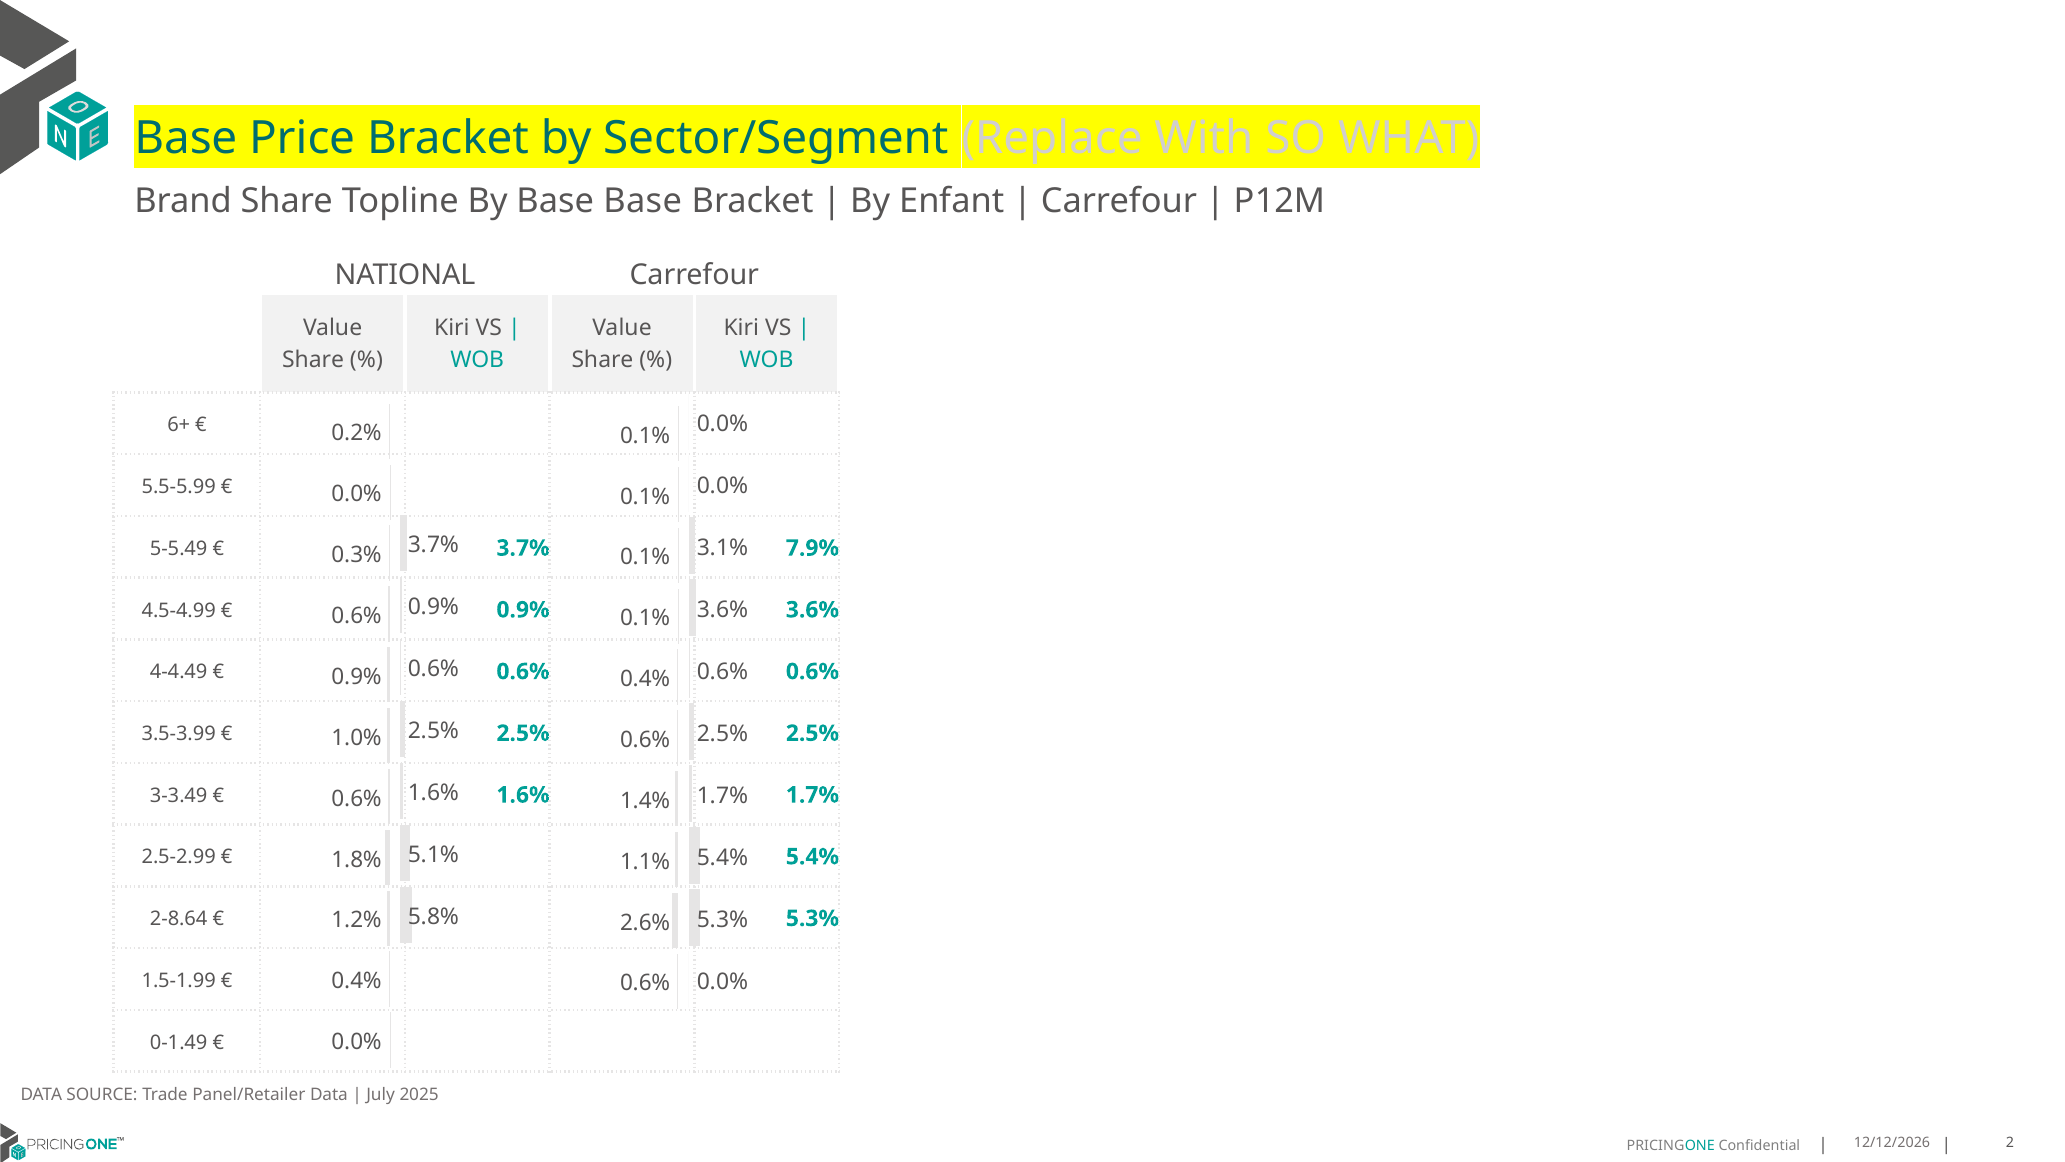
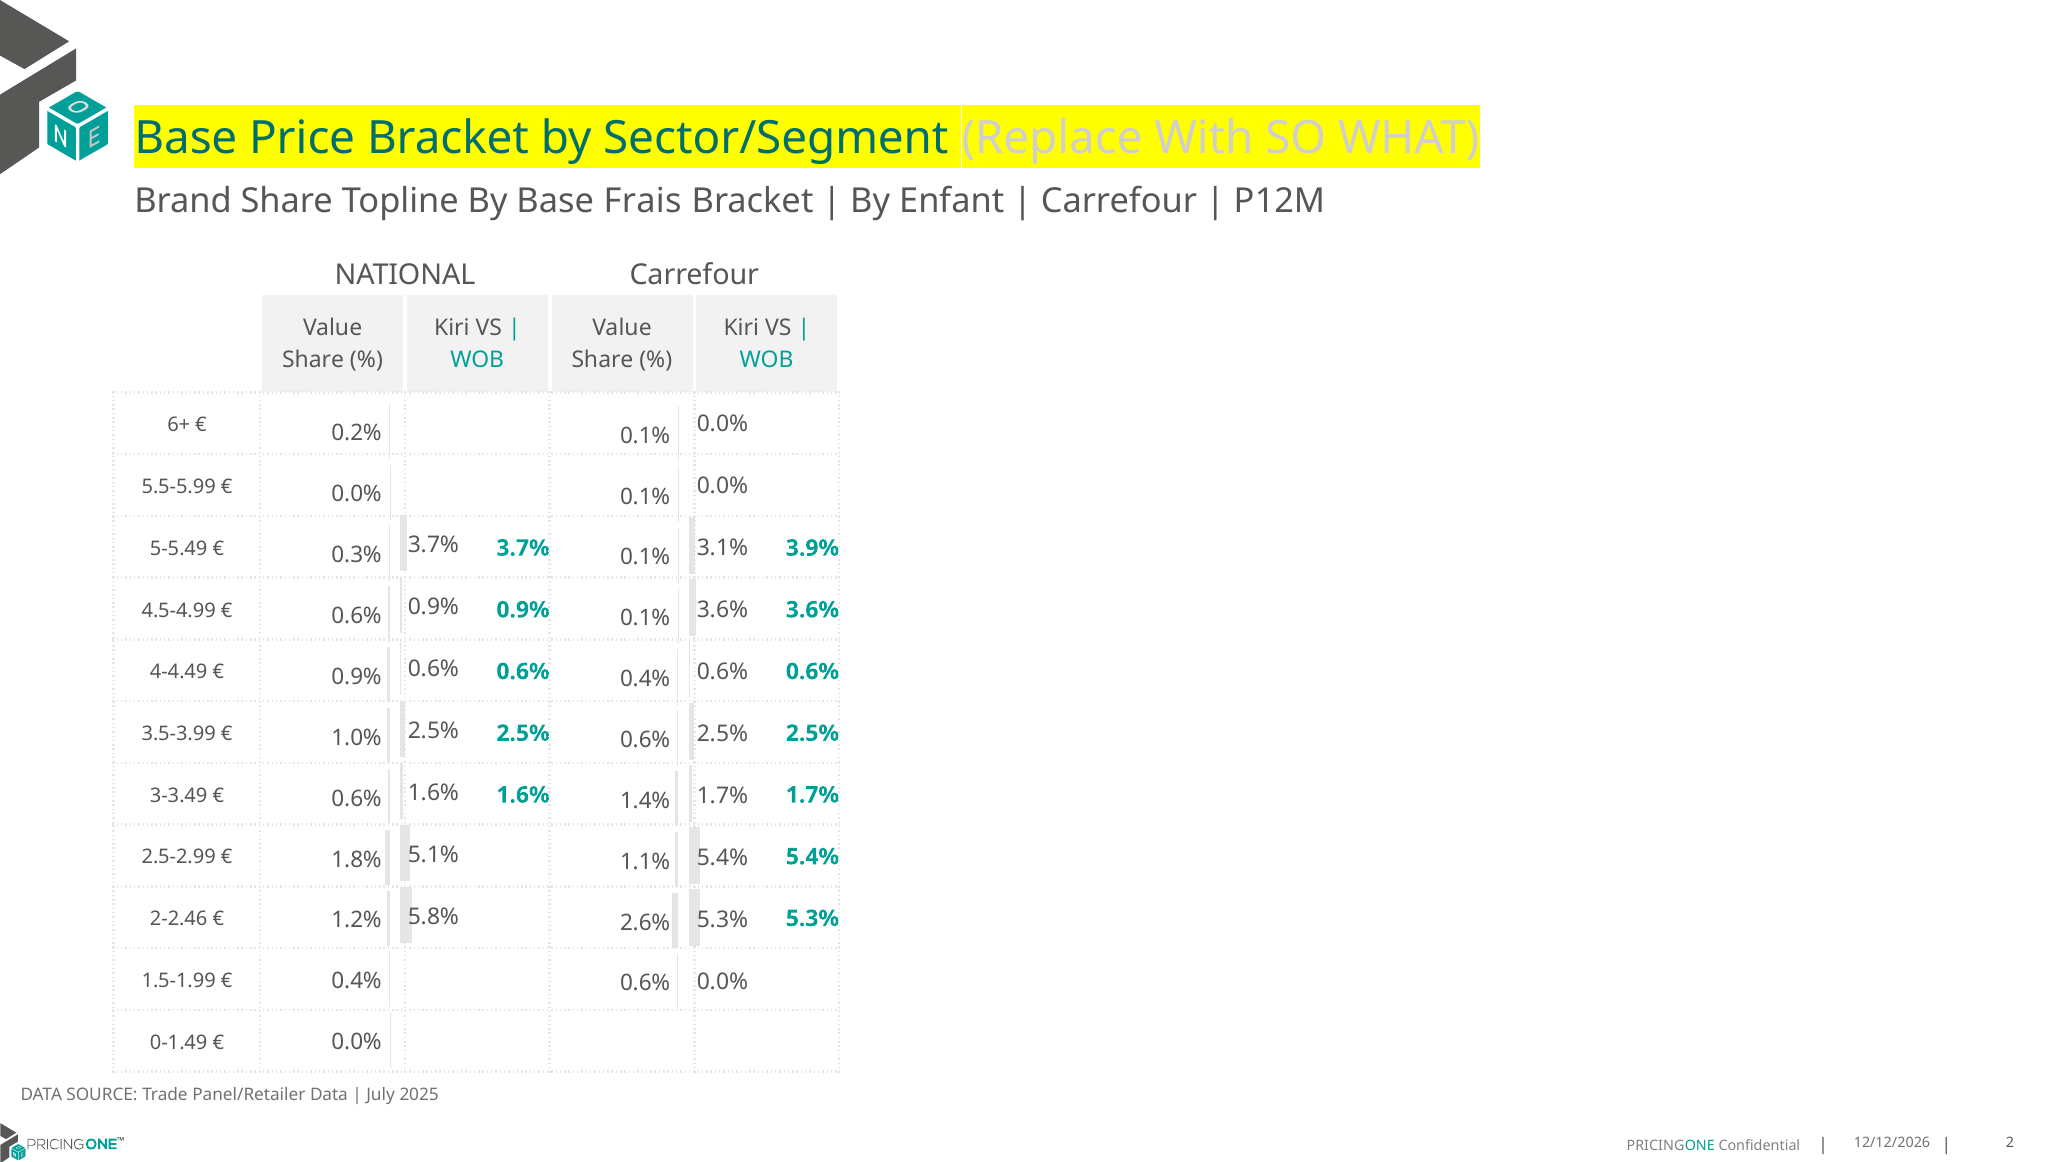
Base Base: Base -> Frais (643, 201)
7.9%: 7.9% -> 3.9% (812, 548)
2-8.64: 2-8.64 -> 2-2.46 (179, 919)
